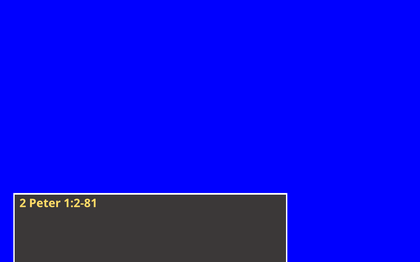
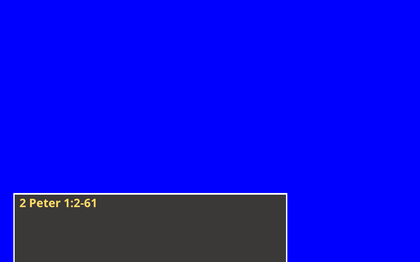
1:2-81: 1:2-81 -> 1:2-61 (81, 204)
